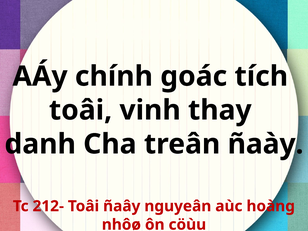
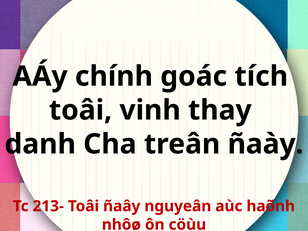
212-: 212- -> 213- (48, 206)
hoàng: hoàng -> haõnh (271, 206)
